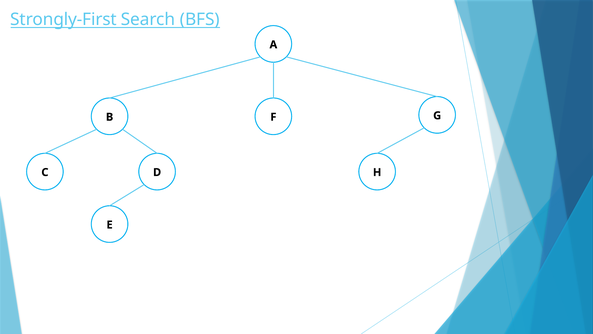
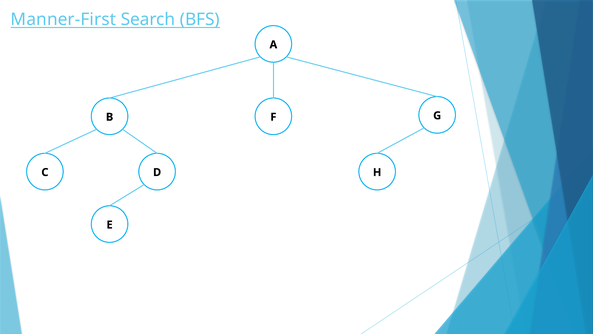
Strongly-First: Strongly-First -> Manner-First (63, 19)
